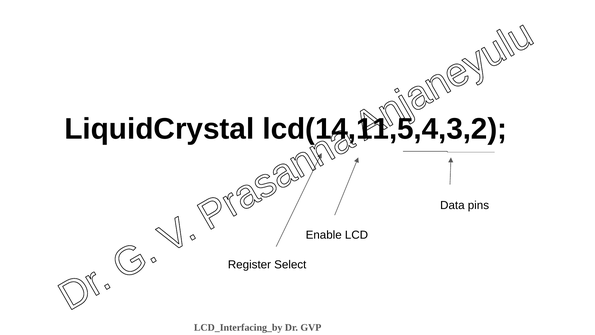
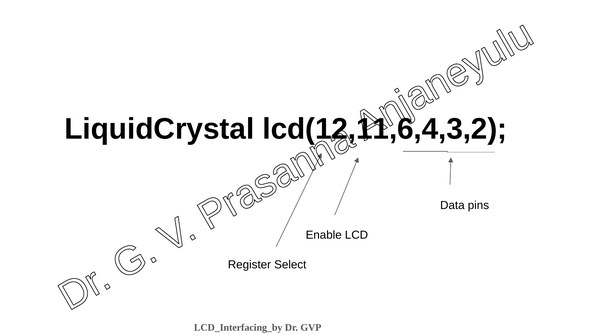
lcd(14,11,5,4,3,2: lcd(14,11,5,4,3,2 -> lcd(12,11,6,4,3,2 (385, 129)
